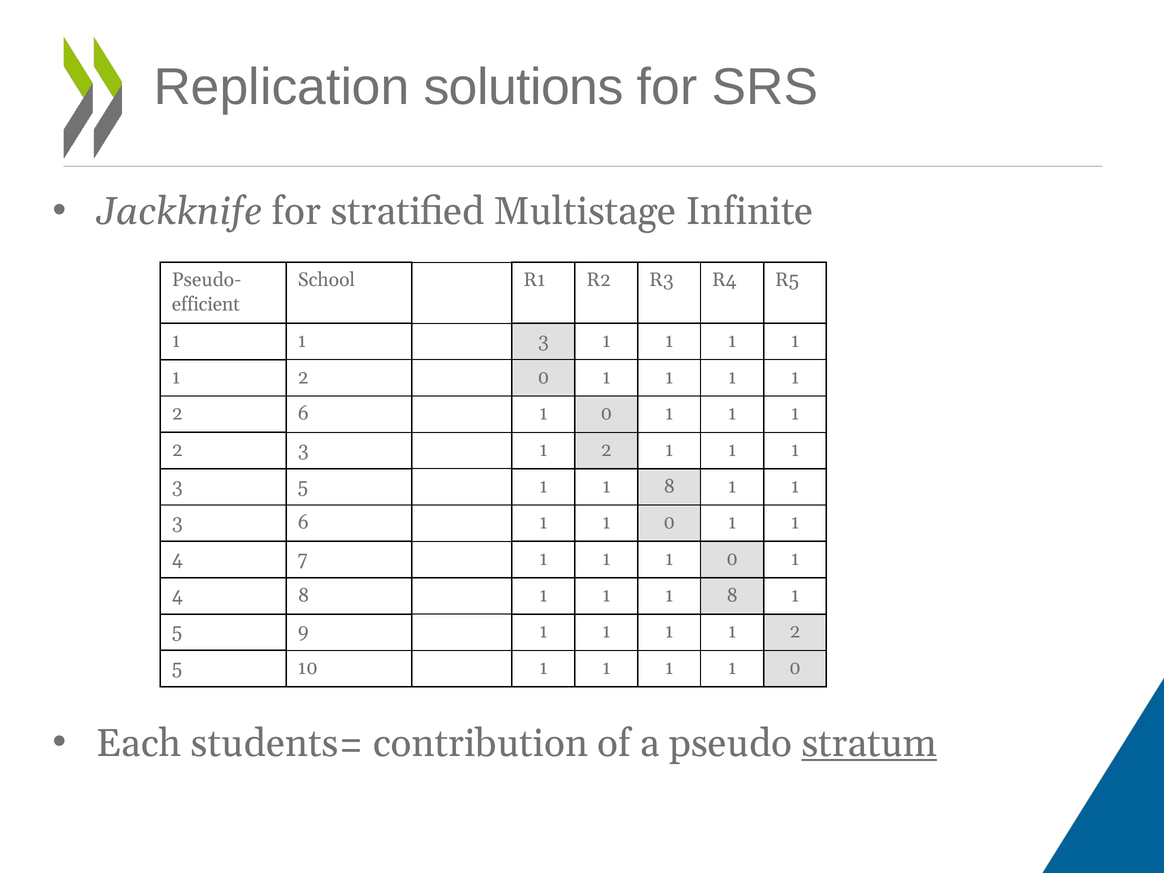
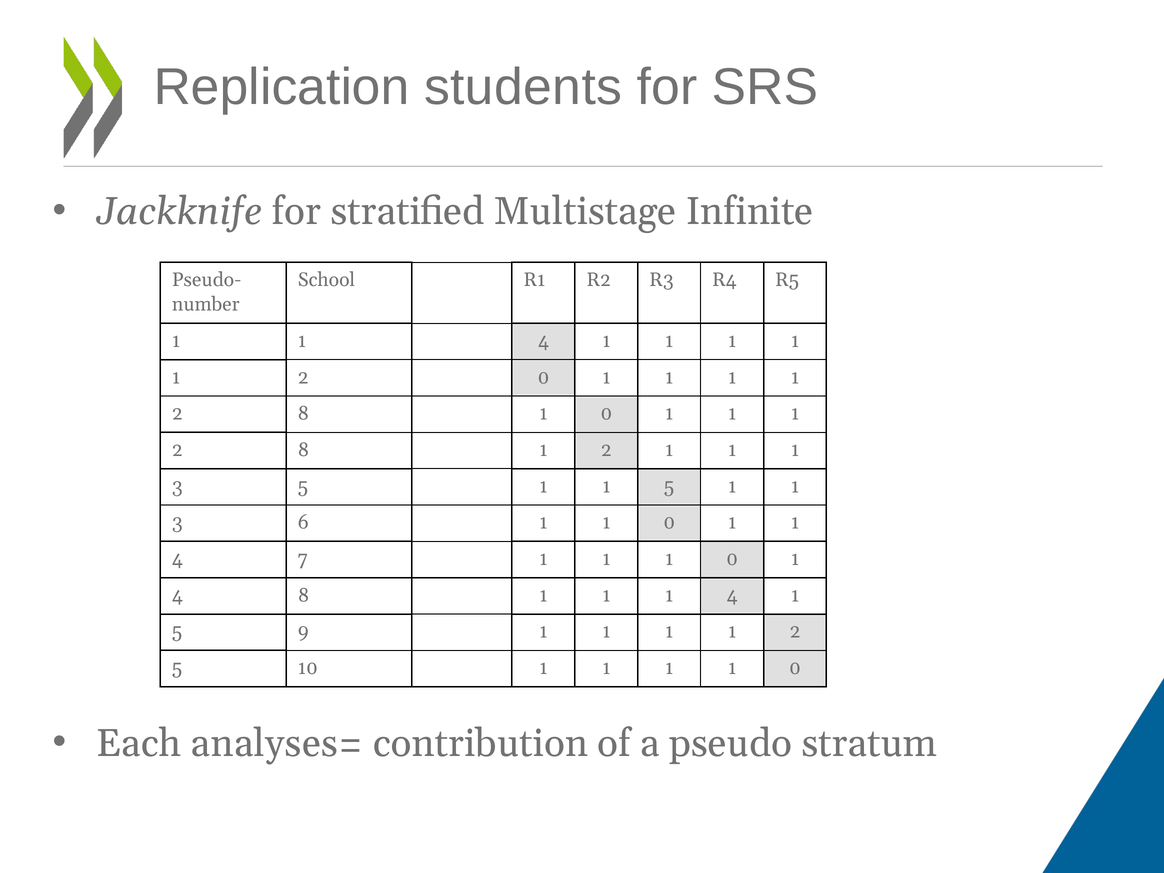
solutions: solutions -> students (523, 87)
efficient: efficient -> number (206, 304)
3: 3 -> 4 (544, 341)
6: 6 -> 8 (303, 414)
3: 3 -> 8 (303, 450)
5 1 1 8: 8 -> 5 (669, 486)
1 1 1 8: 8 -> 4 (732, 595)
students=: students= -> analyses= (277, 743)
stratum underline: present -> none (869, 743)
